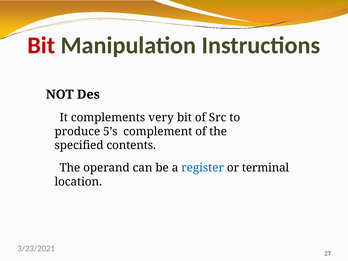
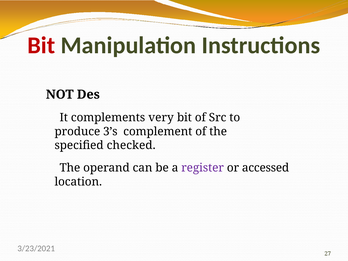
5’s: 5’s -> 3’s (110, 131)
contents: contents -> checked (131, 145)
register colour: blue -> purple (203, 168)
terminal: terminal -> accessed (266, 168)
